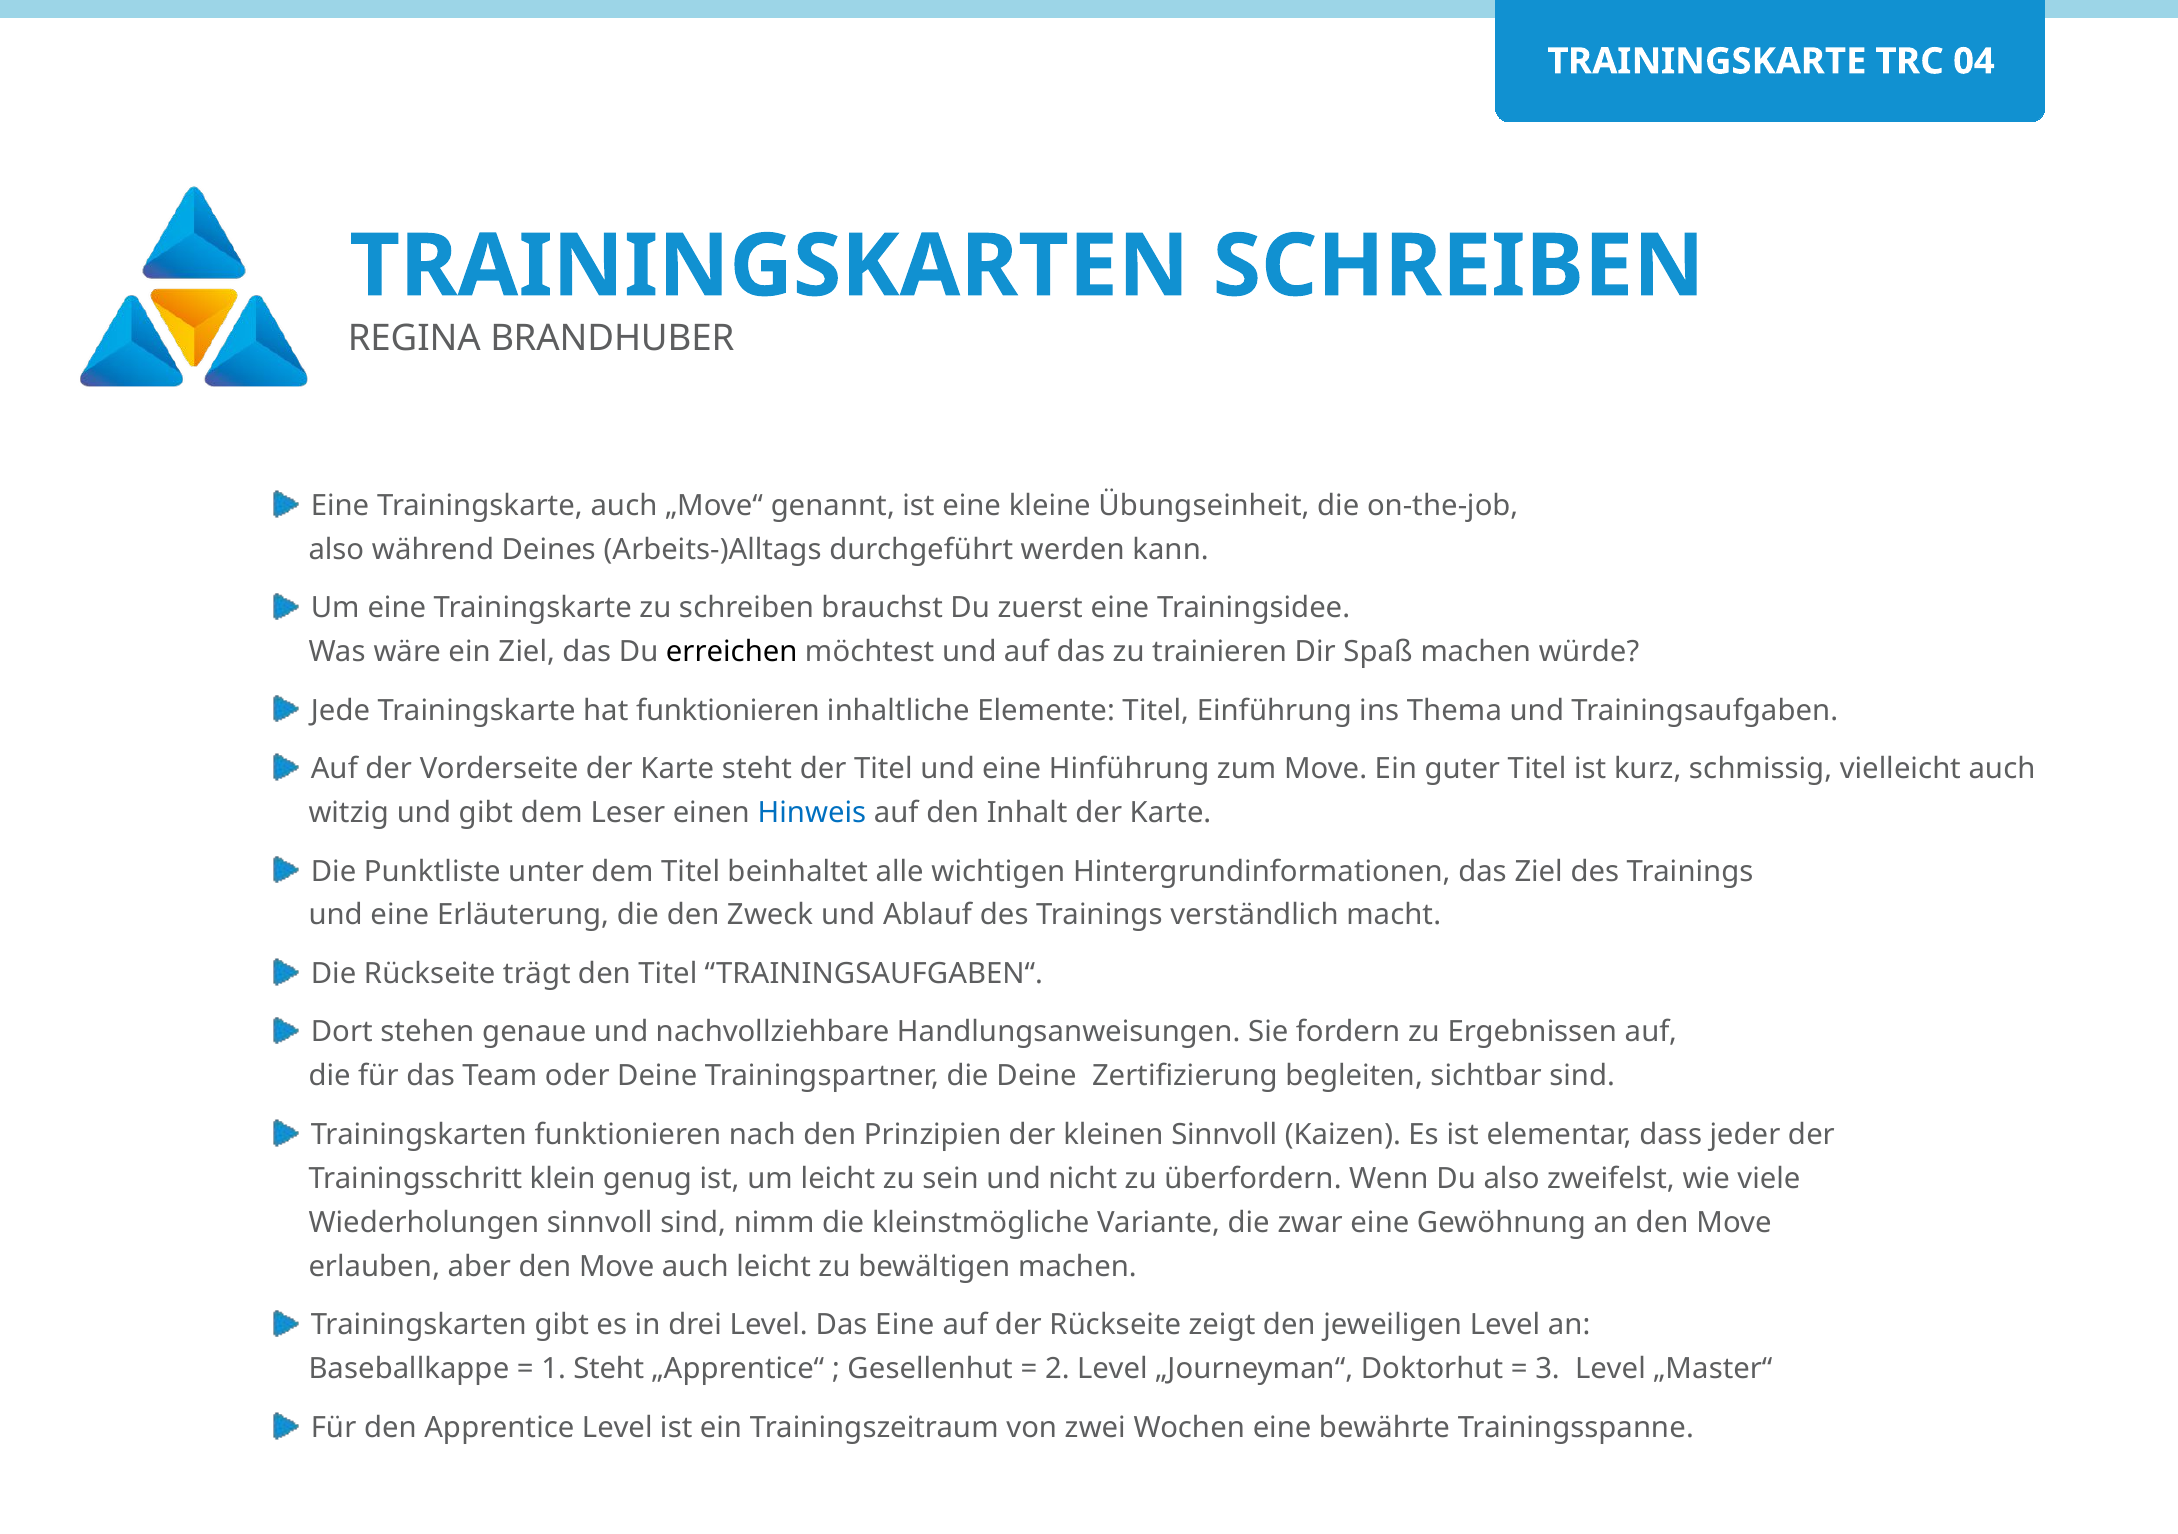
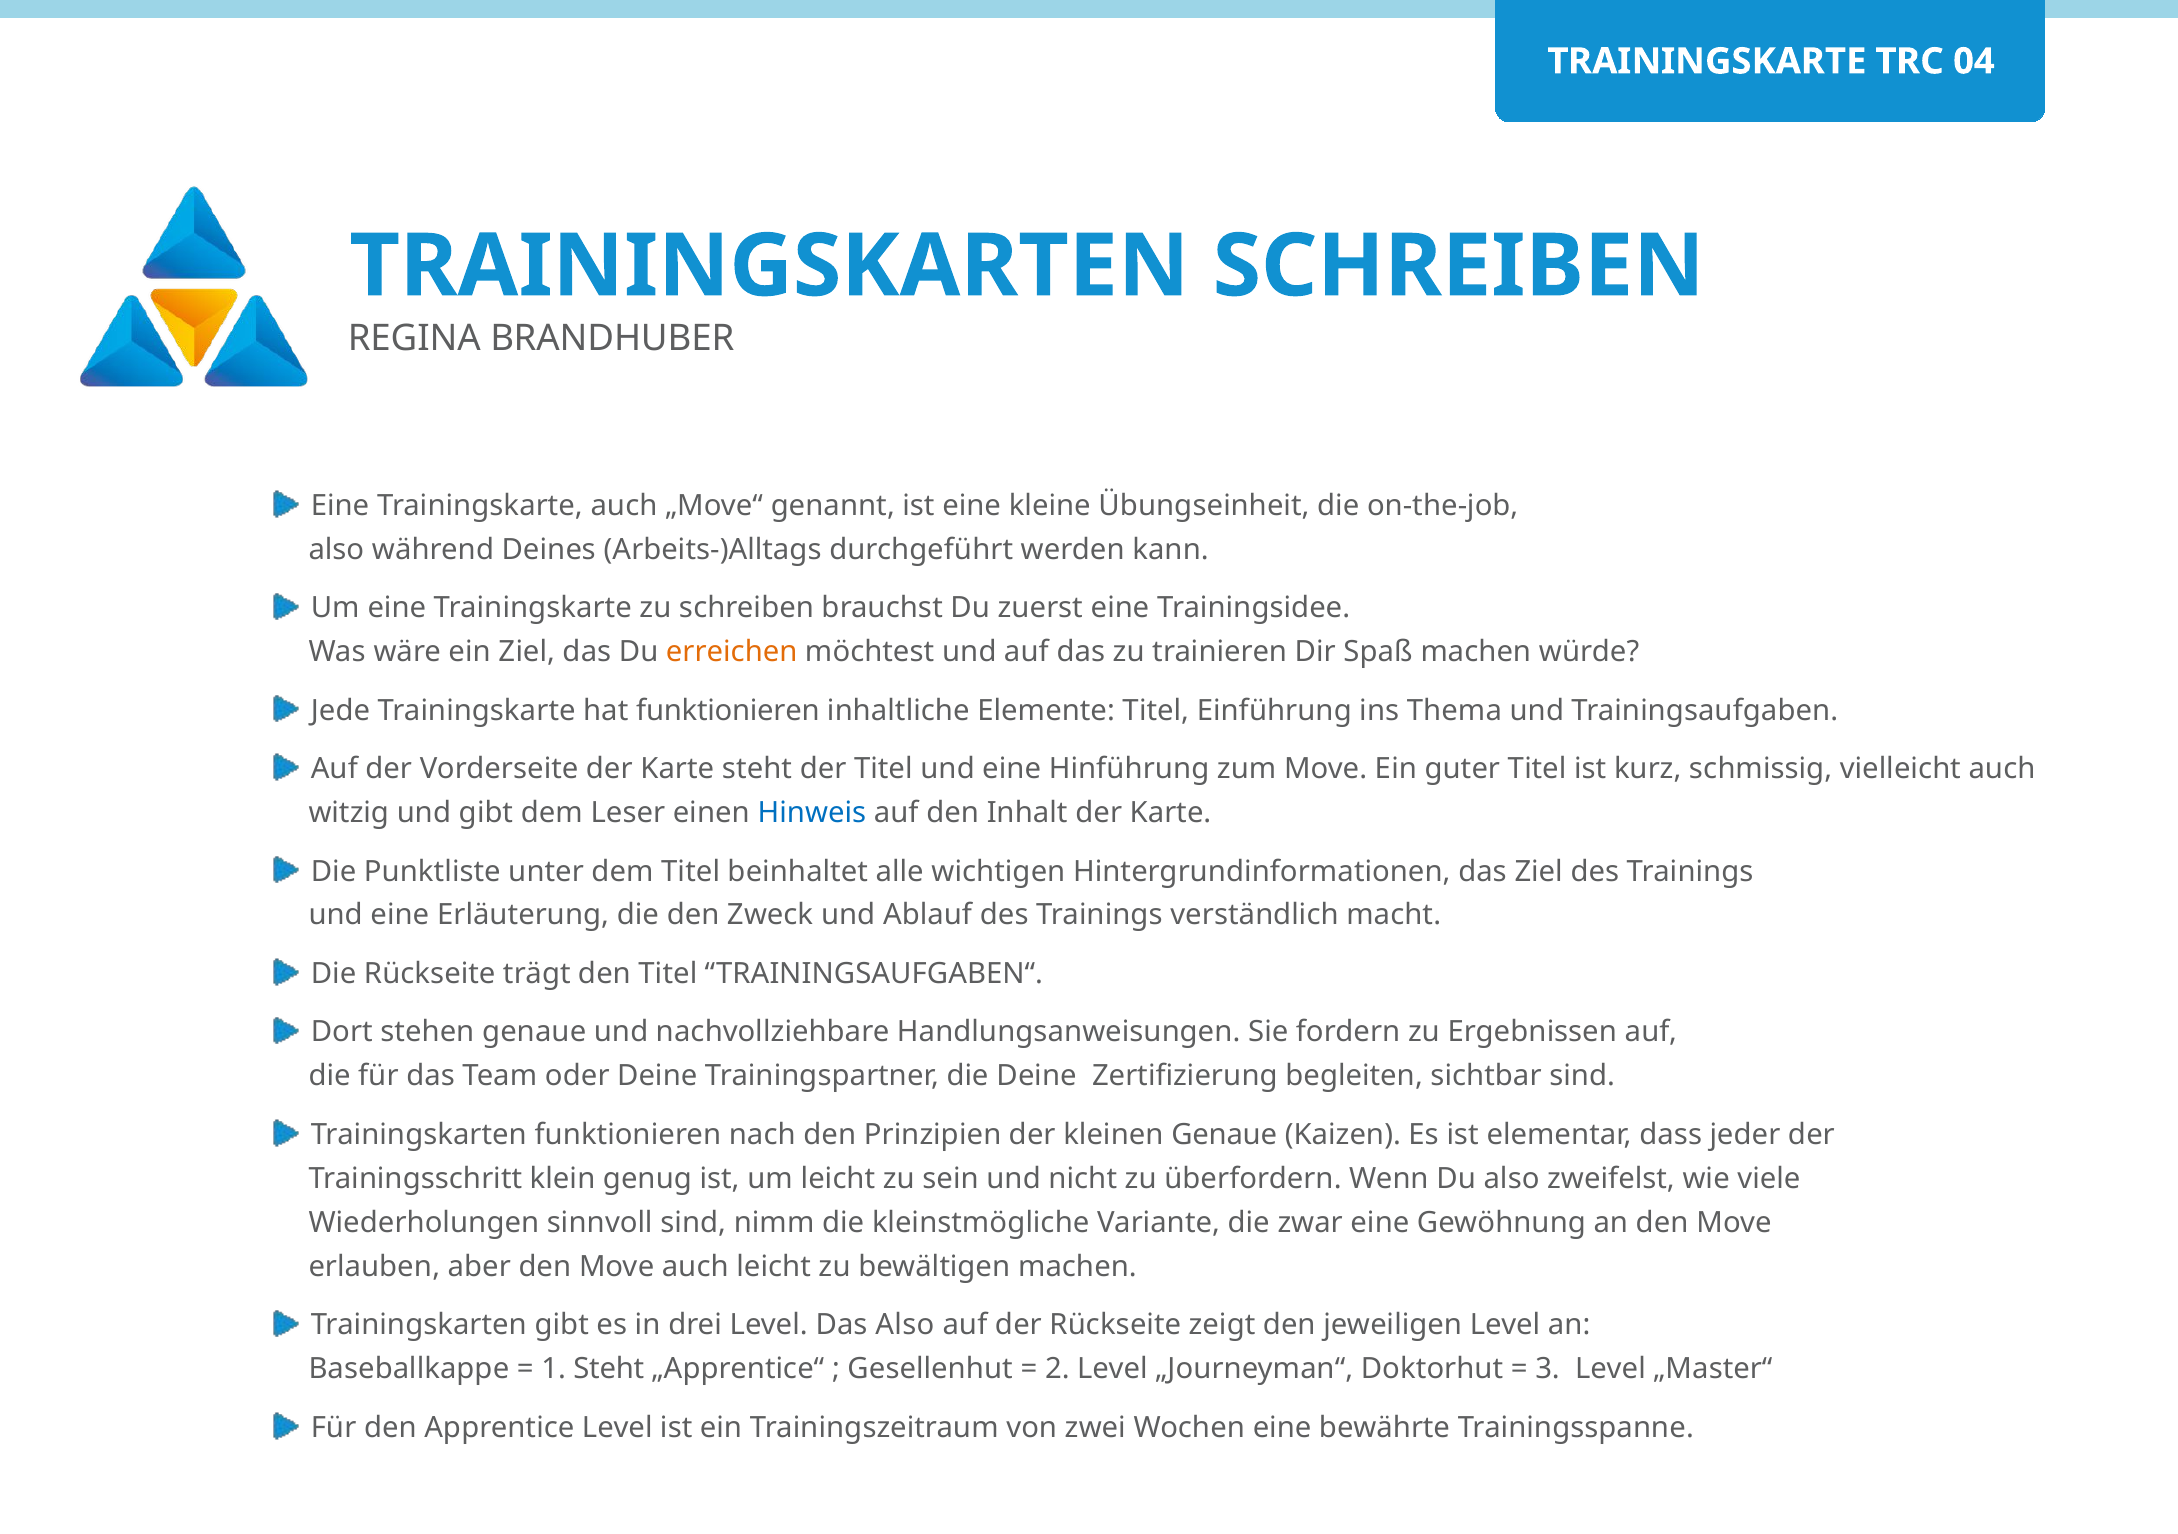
erreichen colour: black -> orange (732, 652)
kleinen Sinnvoll: Sinnvoll -> Genaue (1224, 1135)
Das Eine: Eine -> Also (905, 1325)
